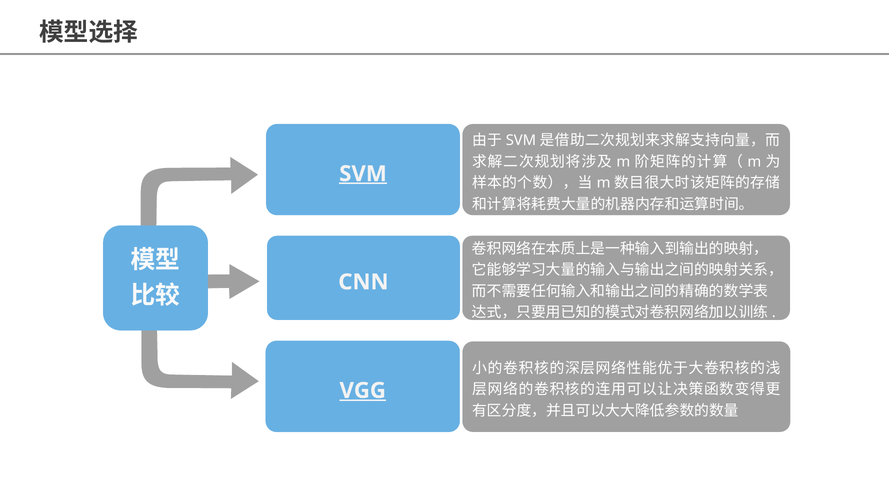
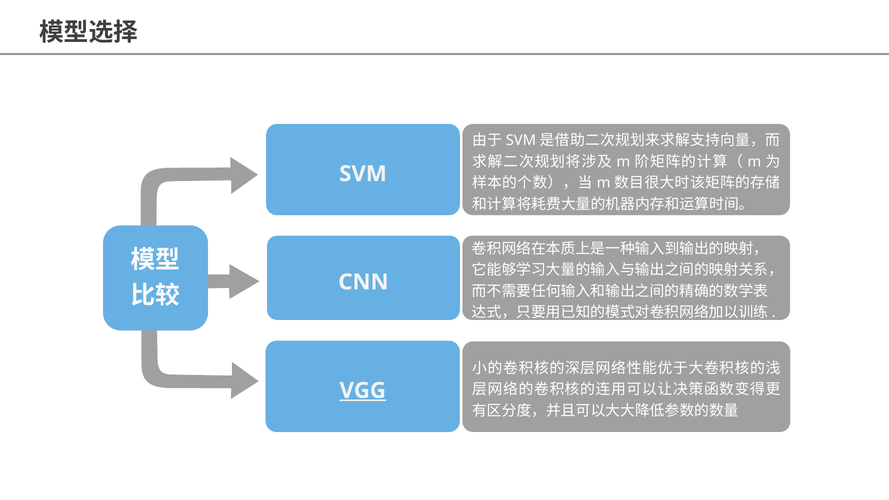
SVM underline: present -> none (363, 174)
